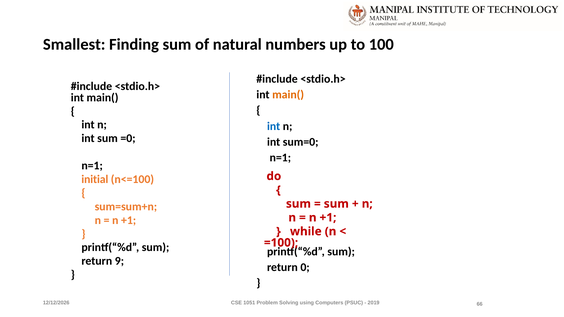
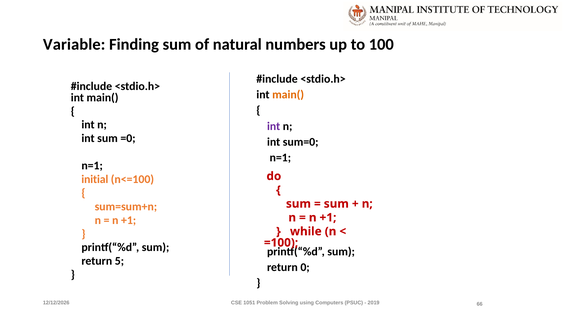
Smallest: Smallest -> Variable (74, 44)
int colour: blue -> purple (274, 126)
9: 9 -> 5 (119, 261)
